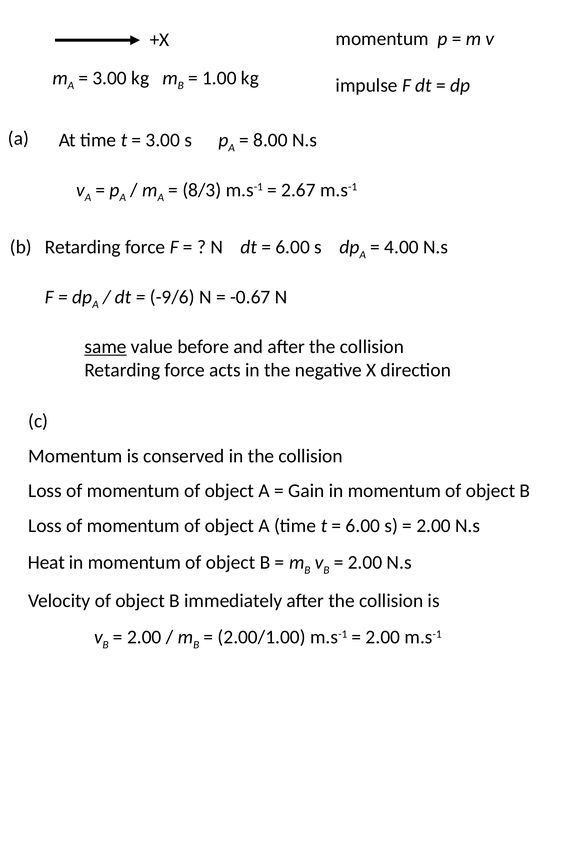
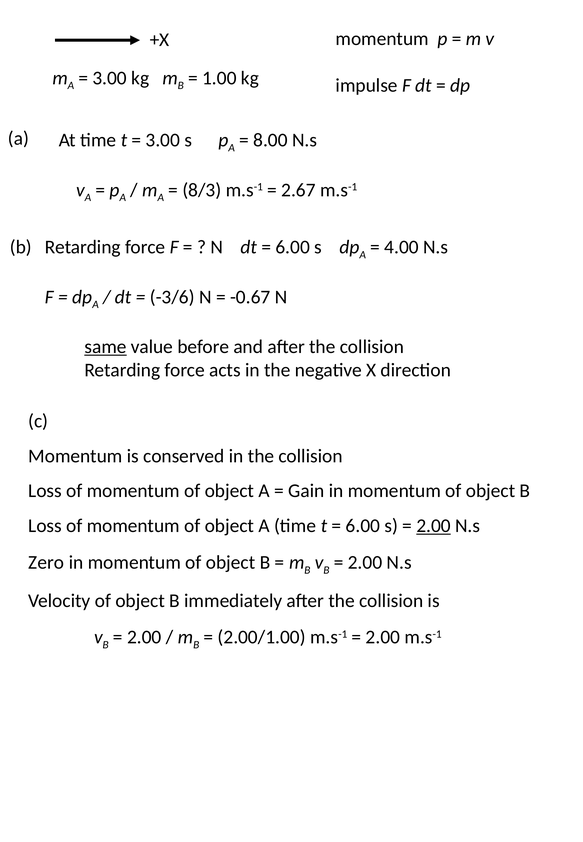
-9/6: -9/6 -> -3/6 (172, 297)
2.00 underline: none -> present (434, 526)
Heat: Heat -> Zero (46, 563)
